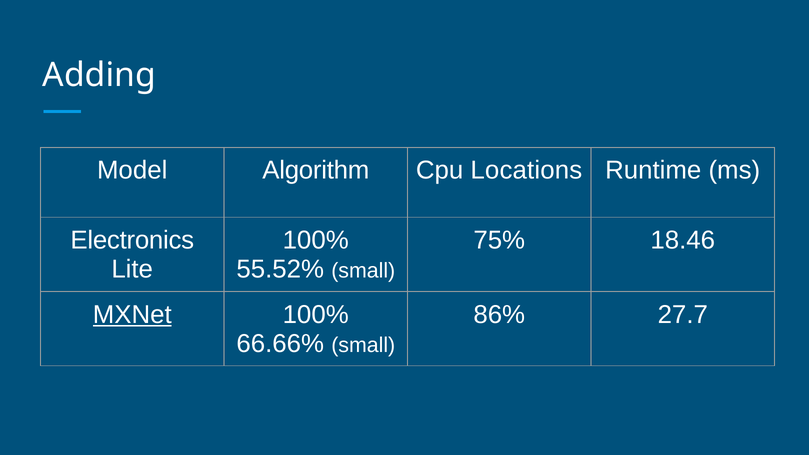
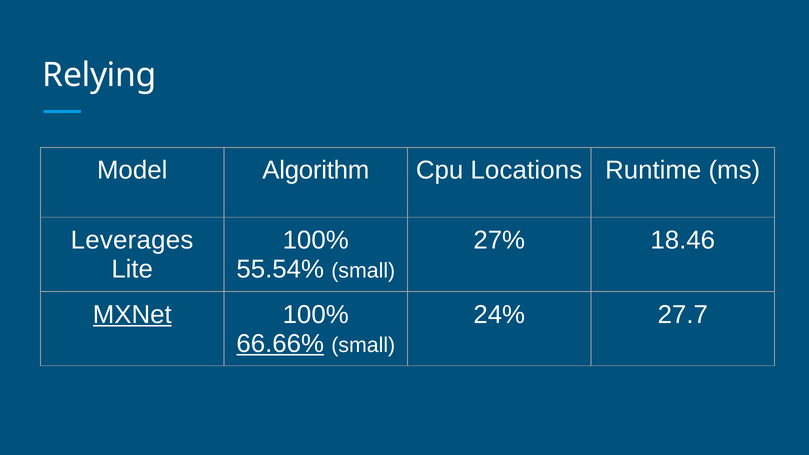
Adding: Adding -> Relying (99, 75)
Electronics: Electronics -> Leverages (132, 240)
75%: 75% -> 27% (499, 240)
55.52%: 55.52% -> 55.54% (280, 269)
86%: 86% -> 24% (499, 315)
66.66% underline: none -> present (280, 344)
